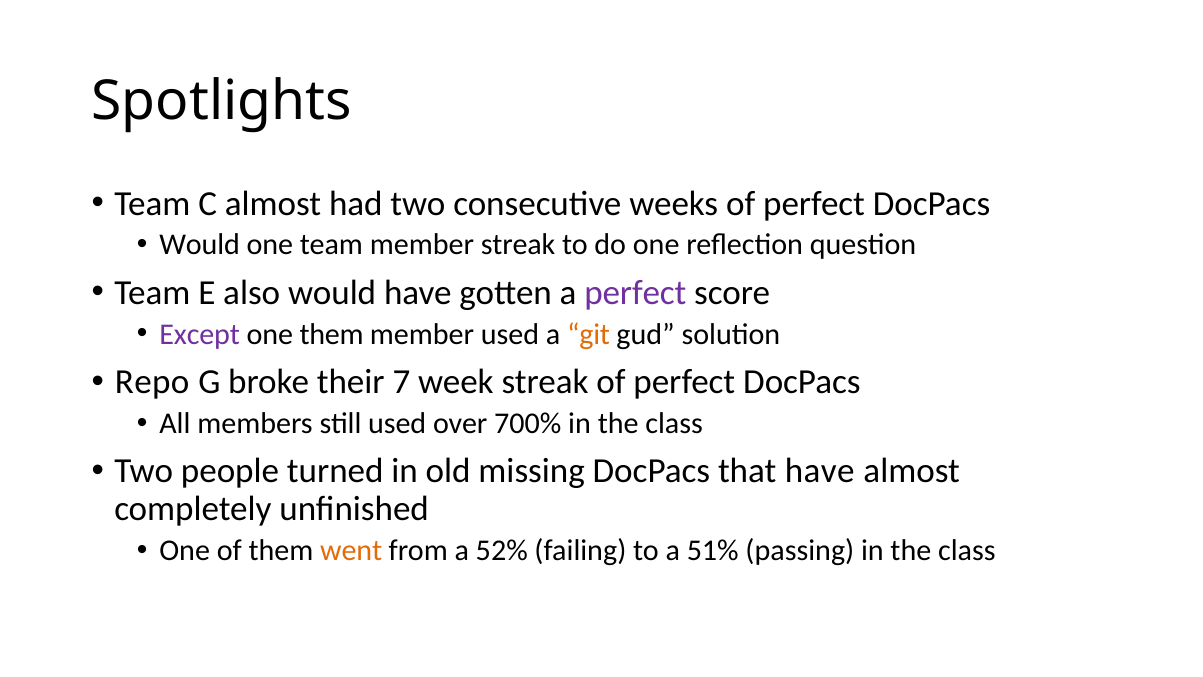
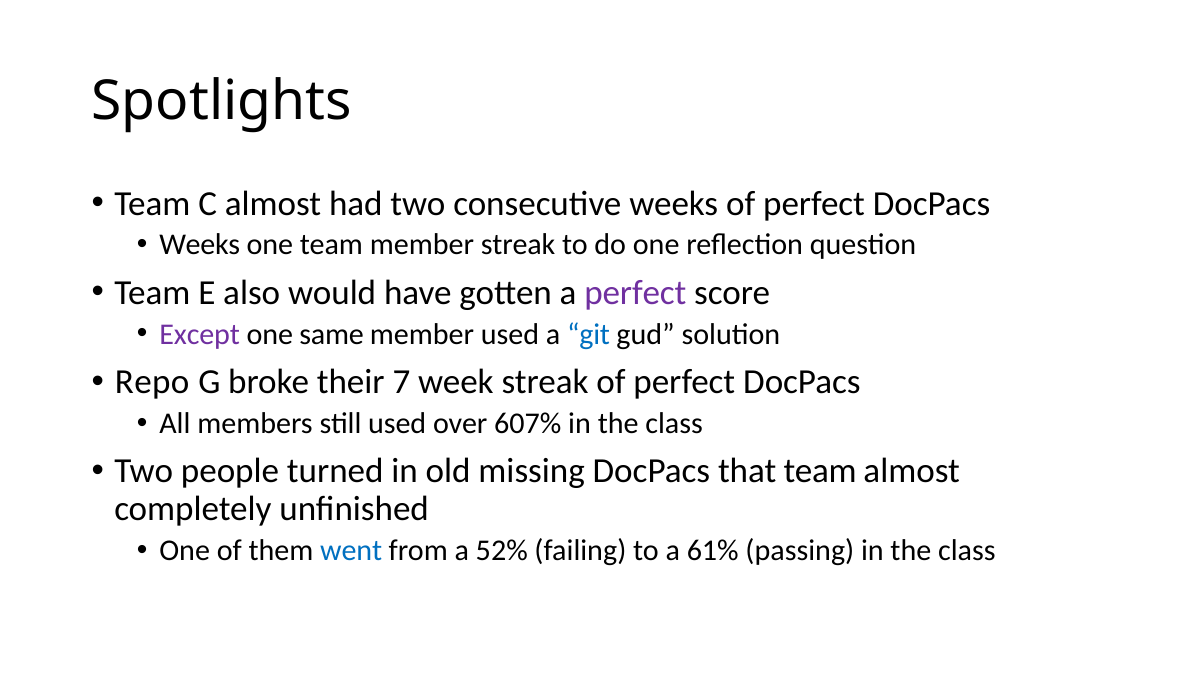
Would: Would -> Weeks (200, 245)
one them: them -> same (332, 334)
git colour: orange -> blue (589, 334)
700%: 700% -> 607% (528, 423)
that have: have -> team (820, 471)
went colour: orange -> blue (351, 550)
51%: 51% -> 61% (713, 550)
